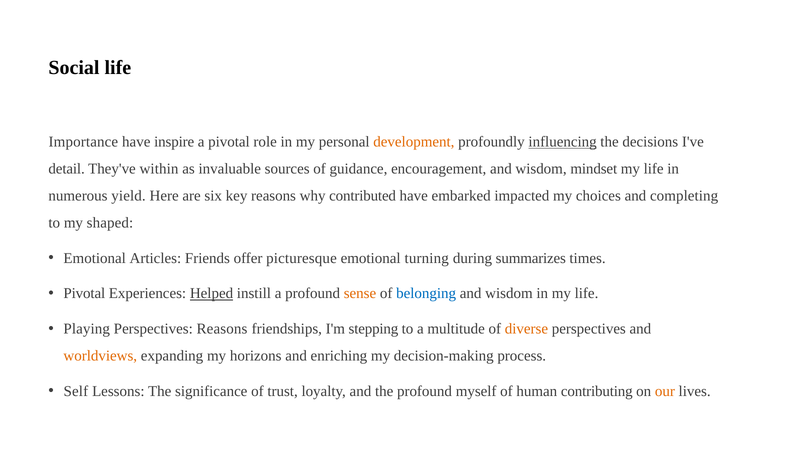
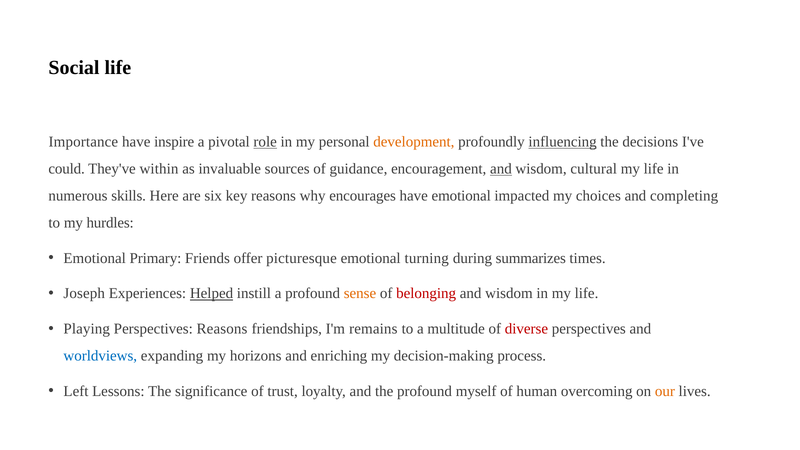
role underline: none -> present (265, 142)
detail: detail -> could (67, 169)
and underline: none -> present (501, 169)
mindset: mindset -> cultural (594, 169)
yield: yield -> skills (129, 196)
contributed: contributed -> encourages (363, 196)
have embarked: embarked -> emotional (461, 196)
shaped: shaped -> hurdles (110, 223)
Articles: Articles -> Primary (155, 258)
Pivotal: Pivotal -> Joseph (84, 294)
belonging colour: blue -> red (426, 294)
stepping: stepping -> remains (373, 329)
diverse colour: orange -> red (526, 329)
worldviews colour: orange -> blue (100, 356)
Self: Self -> Left (76, 391)
contributing: contributing -> overcoming (597, 391)
